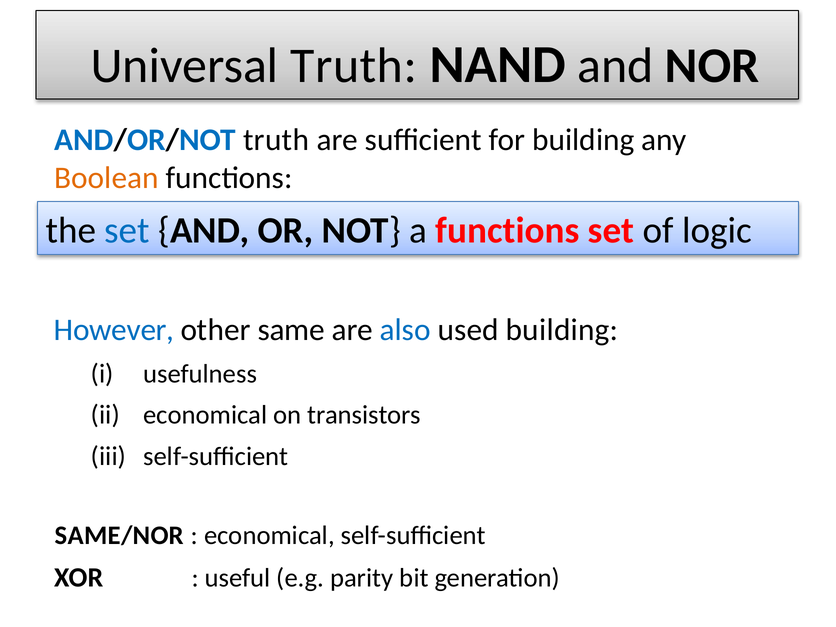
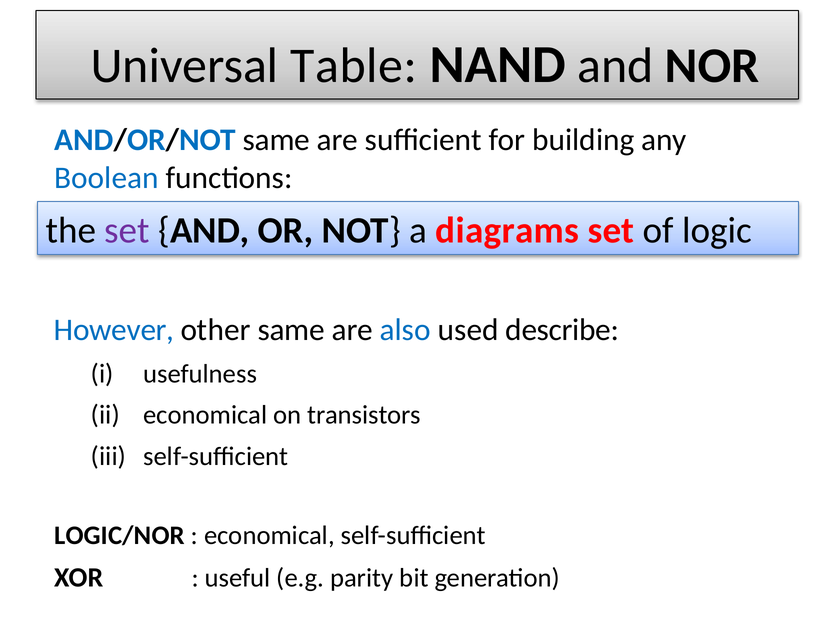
Universal Truth: Truth -> Table (354, 66)
AND/OR/NOT truth: truth -> same (276, 140)
Boolean colour: orange -> blue (107, 178)
set colour: blue -> purple (127, 231)
a functions: functions -> diagrams (507, 231)
used building: building -> describe (562, 330)
SAME/NOR: SAME/NOR -> LOGIC/NOR (120, 535)
